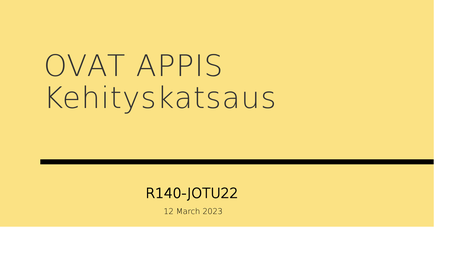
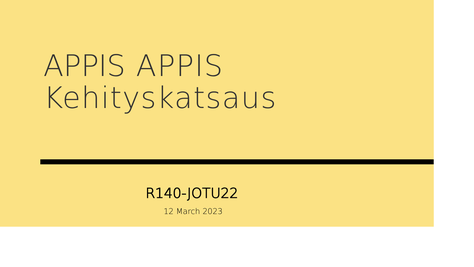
OVAT: OVAT -> APPIS (85, 66)
